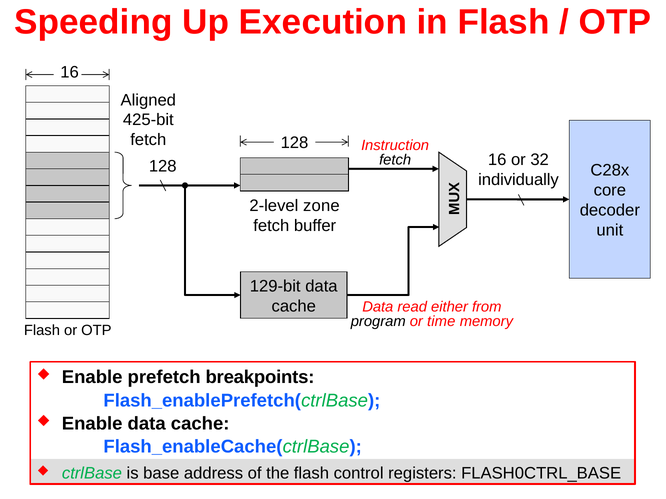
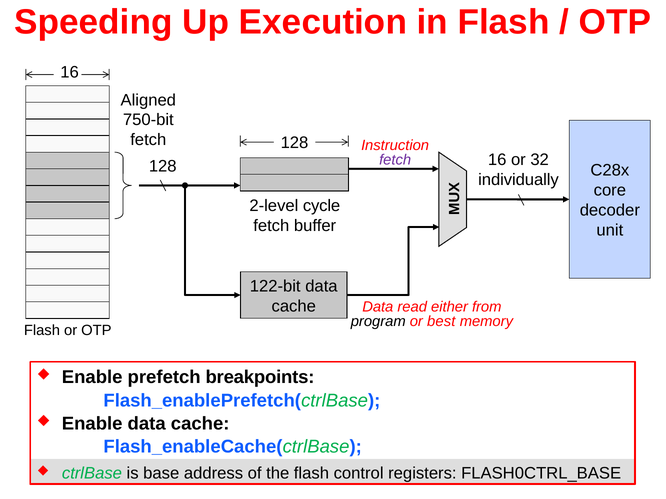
425-bit: 425-bit -> 750-bit (148, 120)
fetch colour: black -> purple (395, 160)
zone: zone -> cycle (322, 206)
129-bit: 129-bit -> 122-bit (275, 287)
time: time -> best (441, 322)
